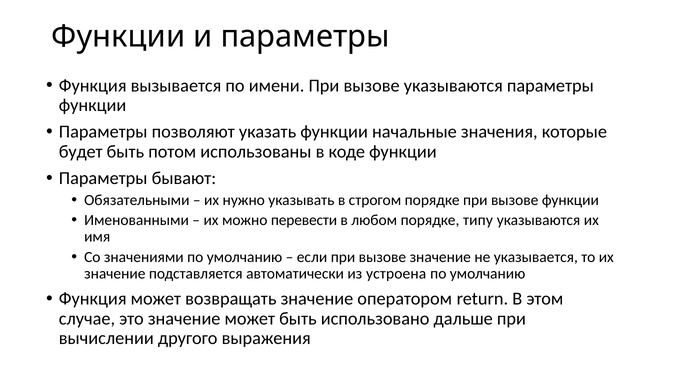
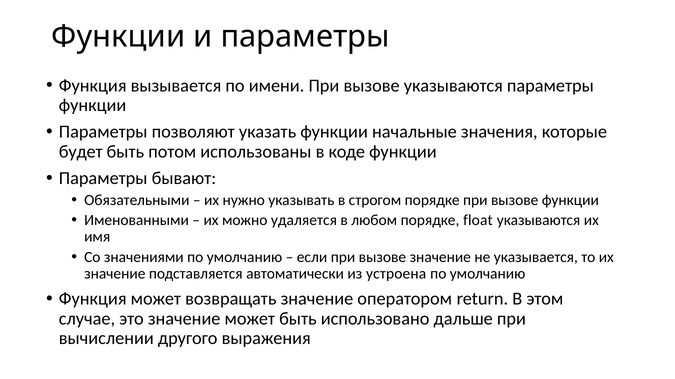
перевести: перевести -> удаляется (304, 221)
типу: типу -> float (478, 221)
